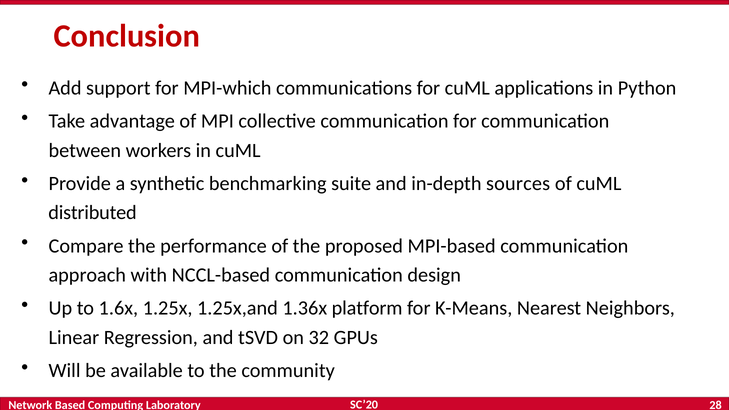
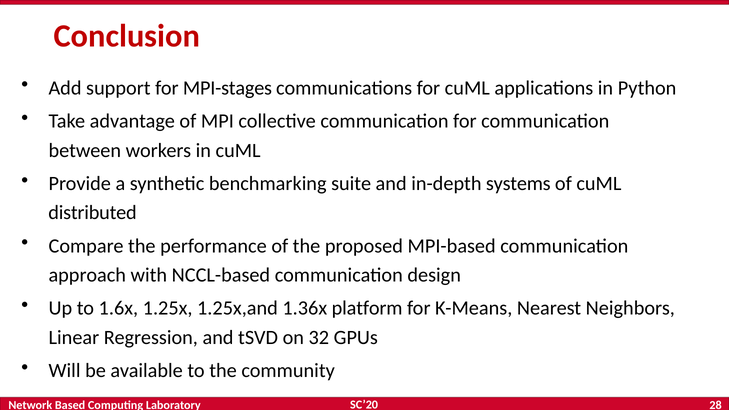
MPI-which: MPI-which -> MPI-stages (227, 88)
sources: sources -> systems (518, 184)
